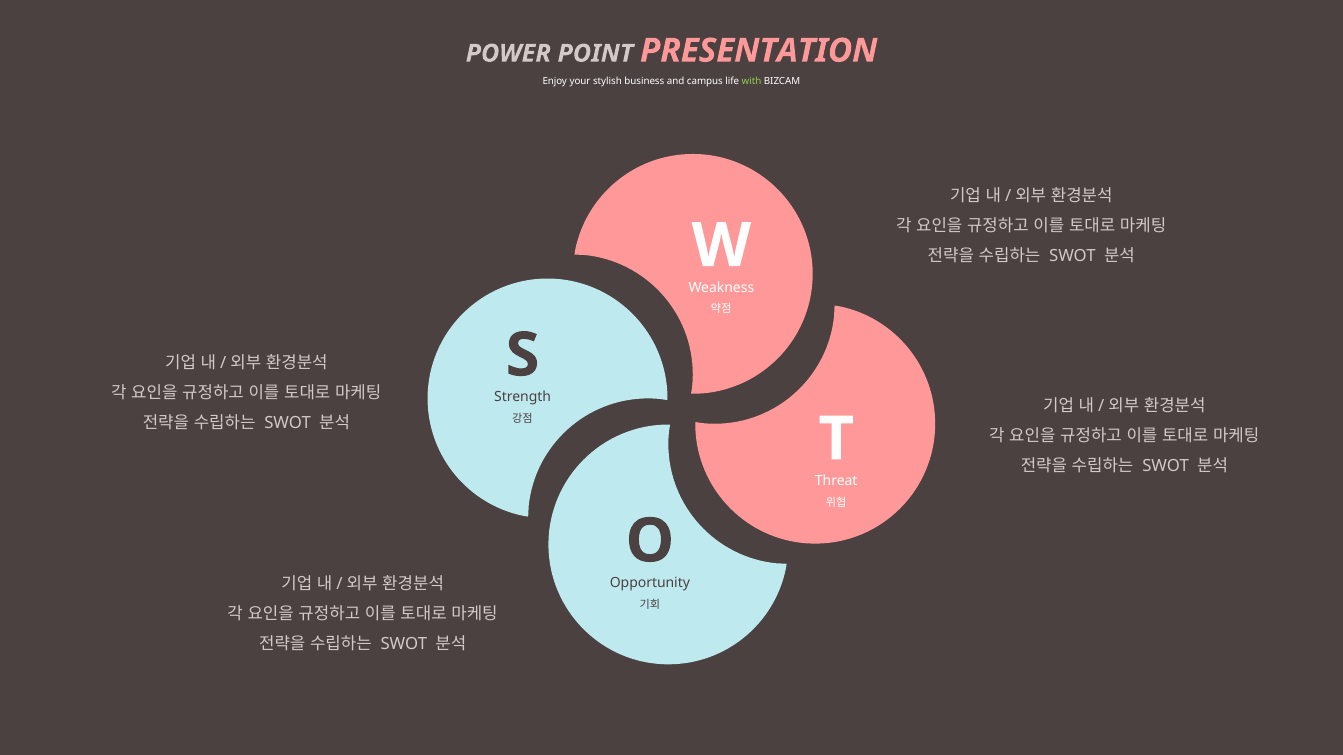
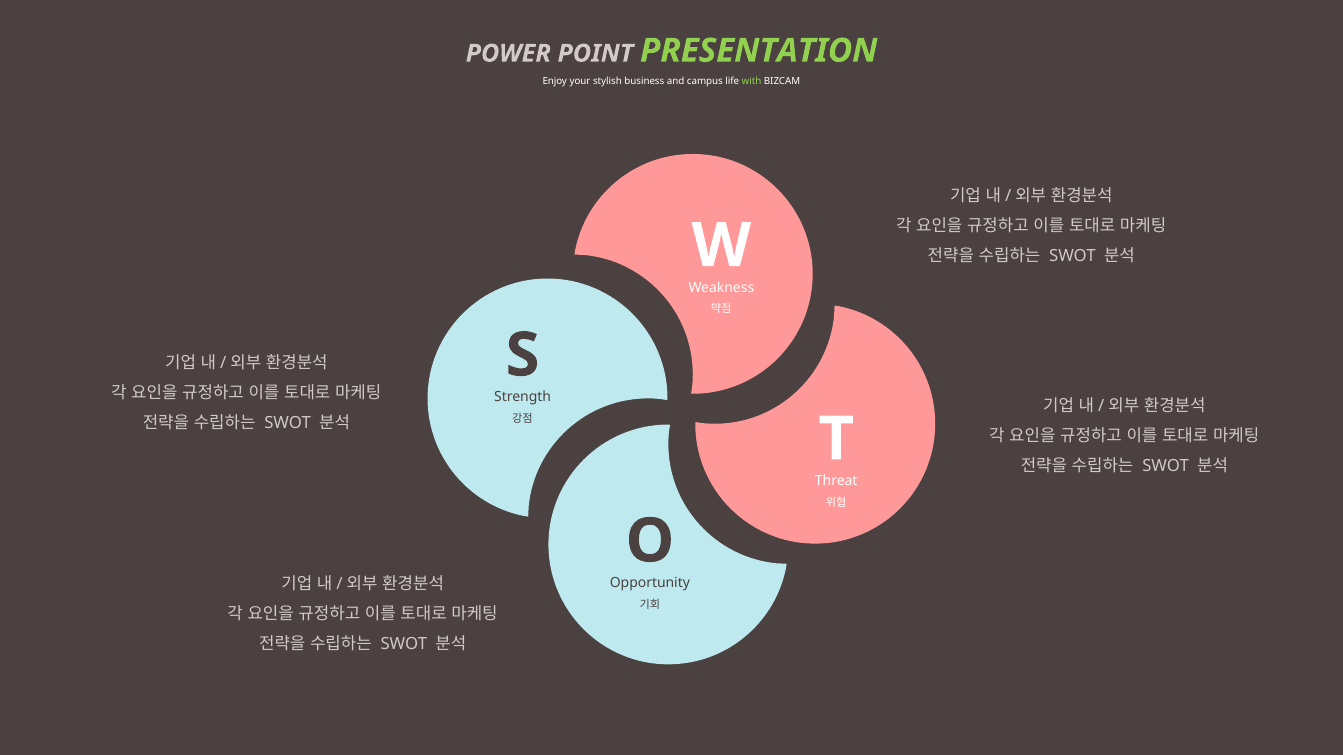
PRESENTATION colour: pink -> light green (759, 51)
